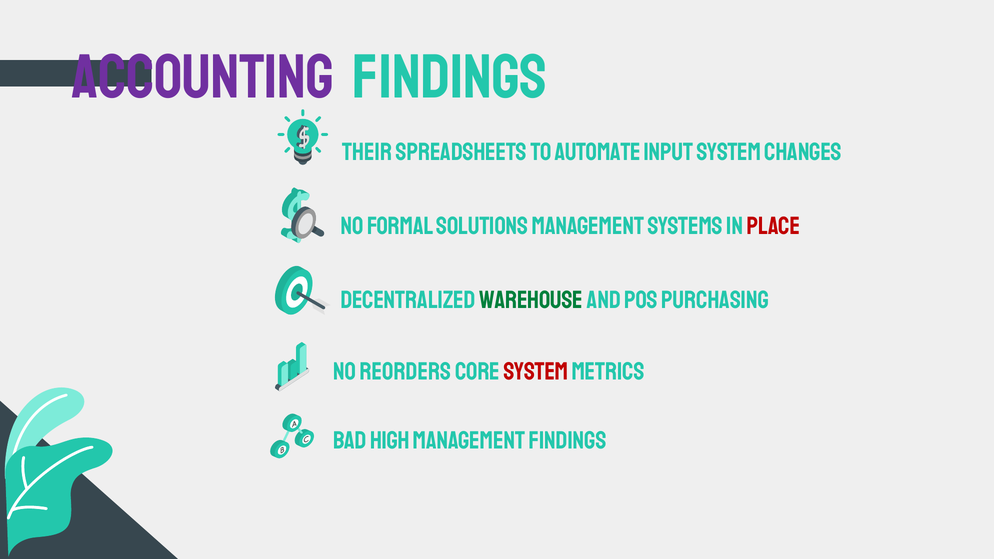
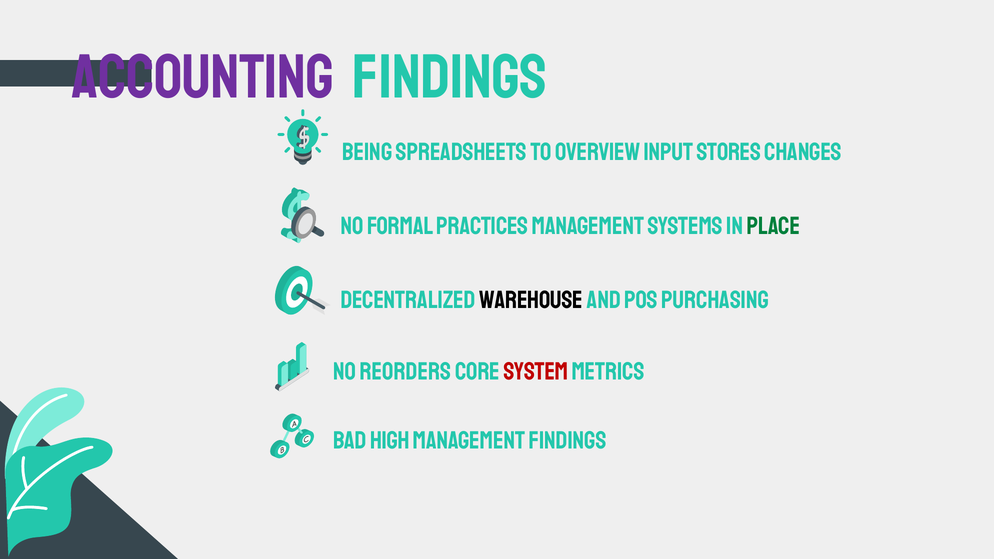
Their: Their -> Being (367, 152)
automate: automate -> overview (598, 152)
input system: system -> stores (729, 152)
solutions: solutions -> practices (482, 226)
place colour: red -> green (773, 226)
warehouse colour: green -> black (531, 300)
